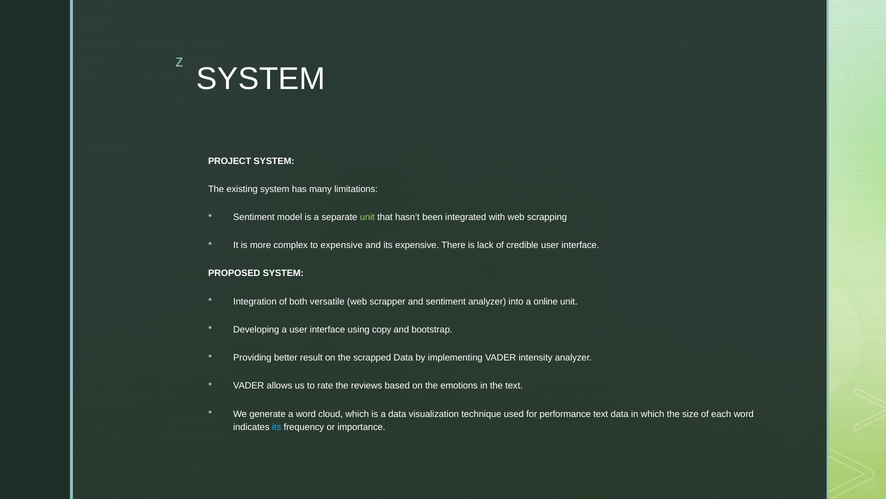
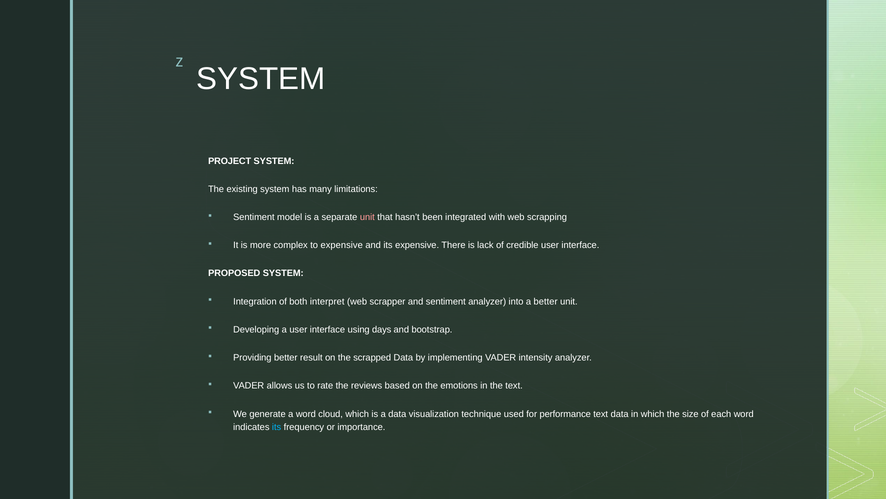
unit colour: light green -> pink (367, 217)
versatile: versatile -> interpret (327, 301)
a online: online -> better (546, 301)
copy: copy -> days (382, 329)
